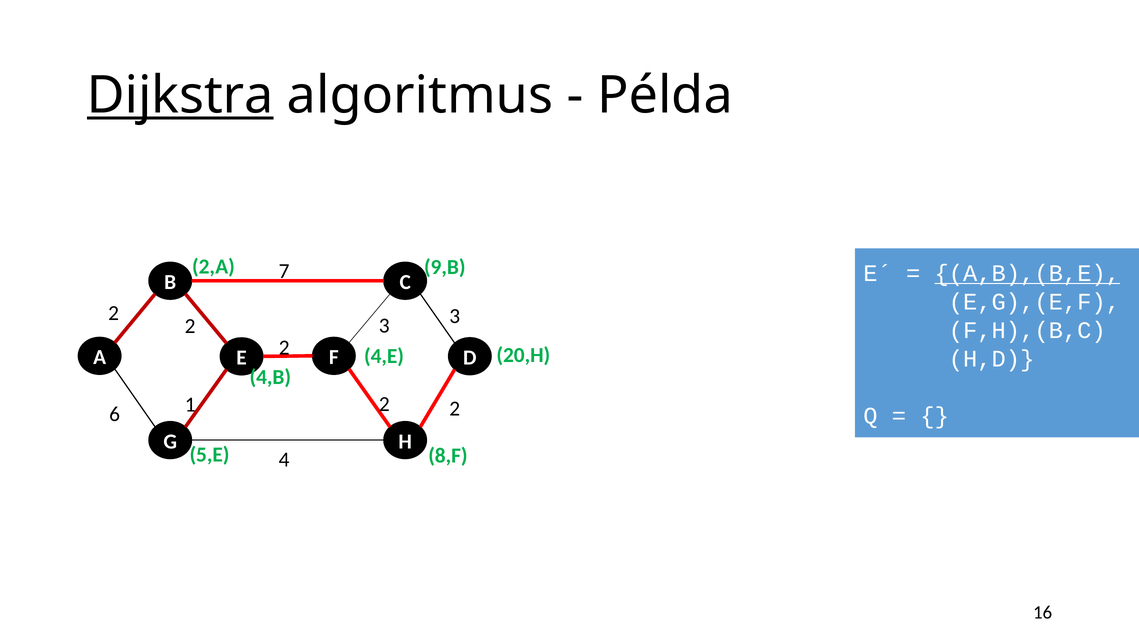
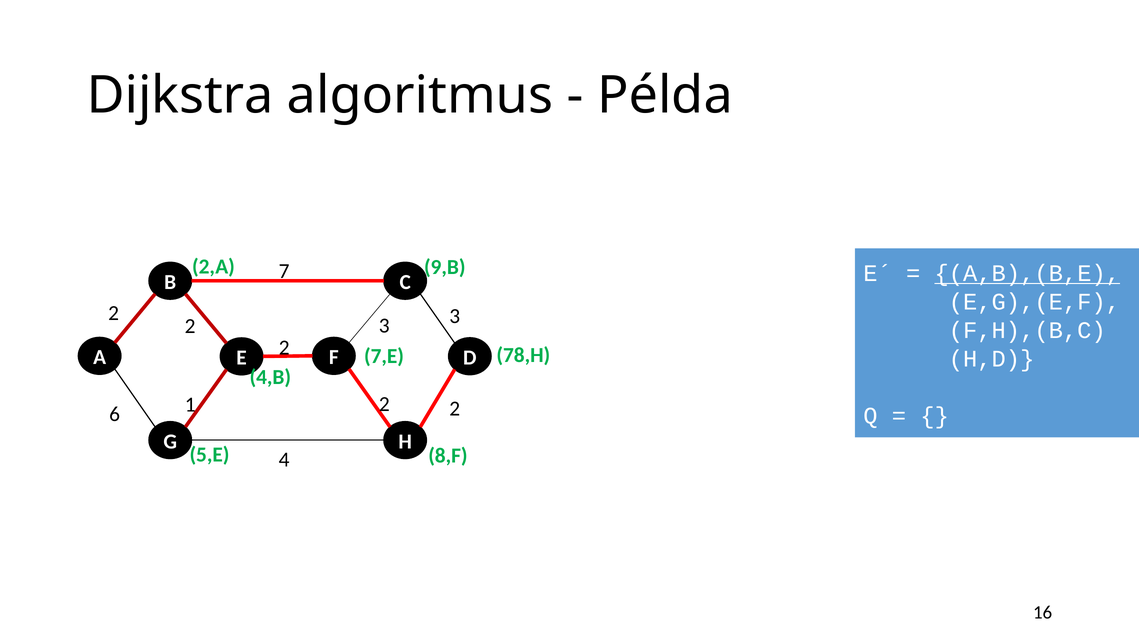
Dijkstra underline: present -> none (180, 96)
4,E: 4,E -> 7,E (384, 356)
20,H: 20,H -> 78,H (523, 355)
